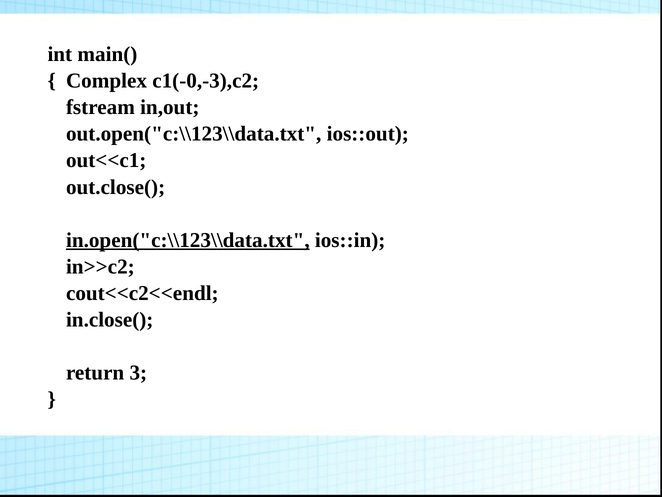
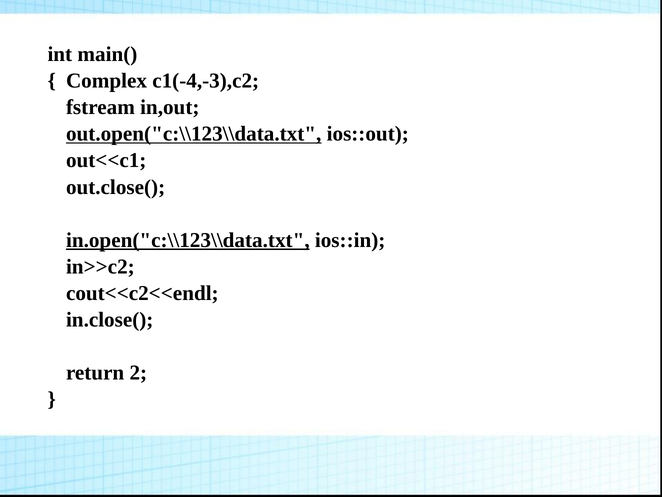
c1(-0,-3),c2: c1(-0,-3),c2 -> c1(-4,-3),c2 (206, 81)
out.open("c:\\123\\data.txt underline: none -> present (194, 134)
3: 3 -> 2 (138, 372)
